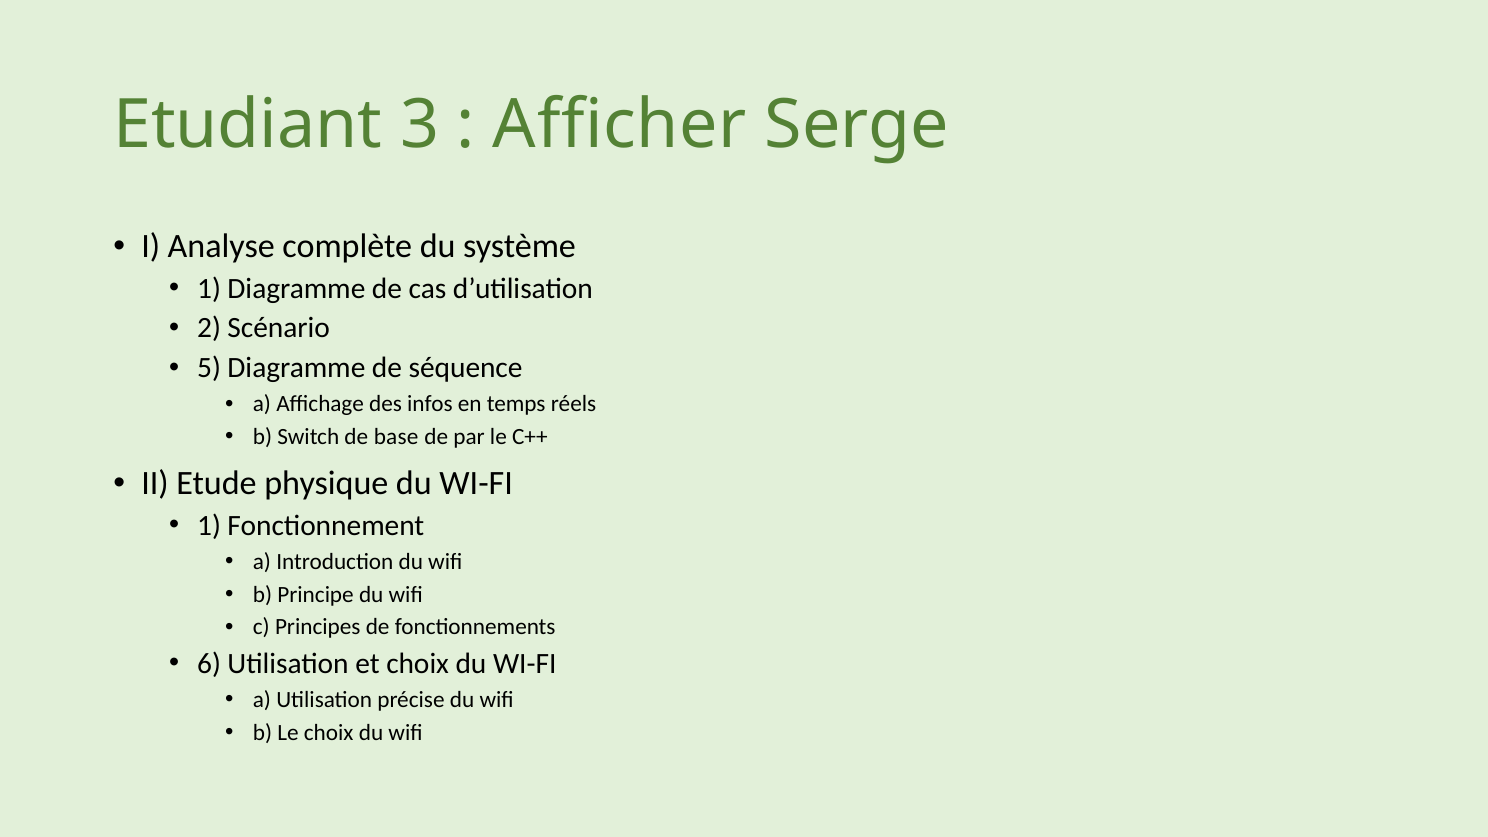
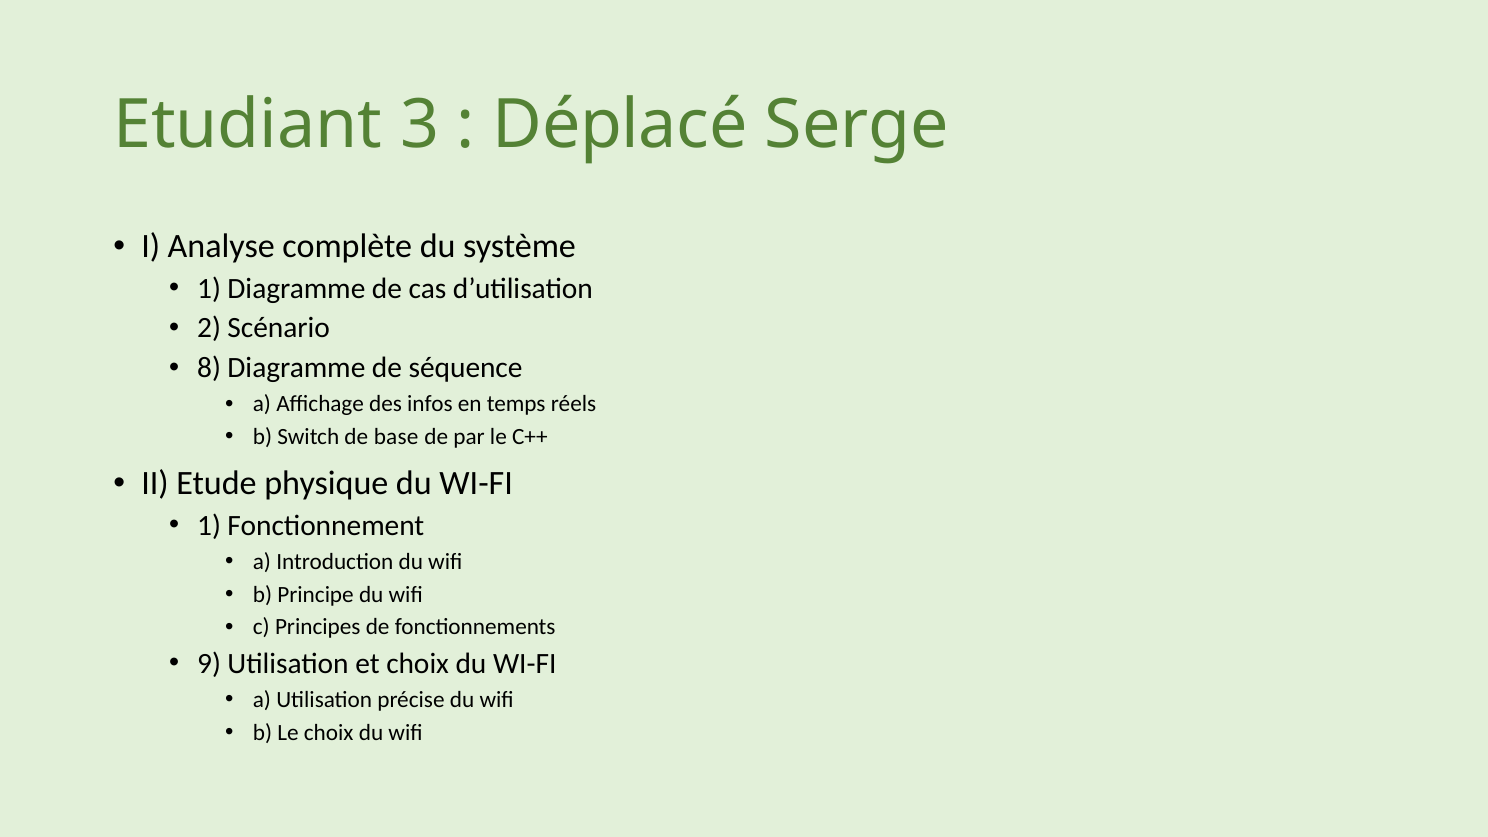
Afficher: Afficher -> Déplacé (620, 125)
5: 5 -> 8 (209, 368)
6: 6 -> 9 (209, 663)
